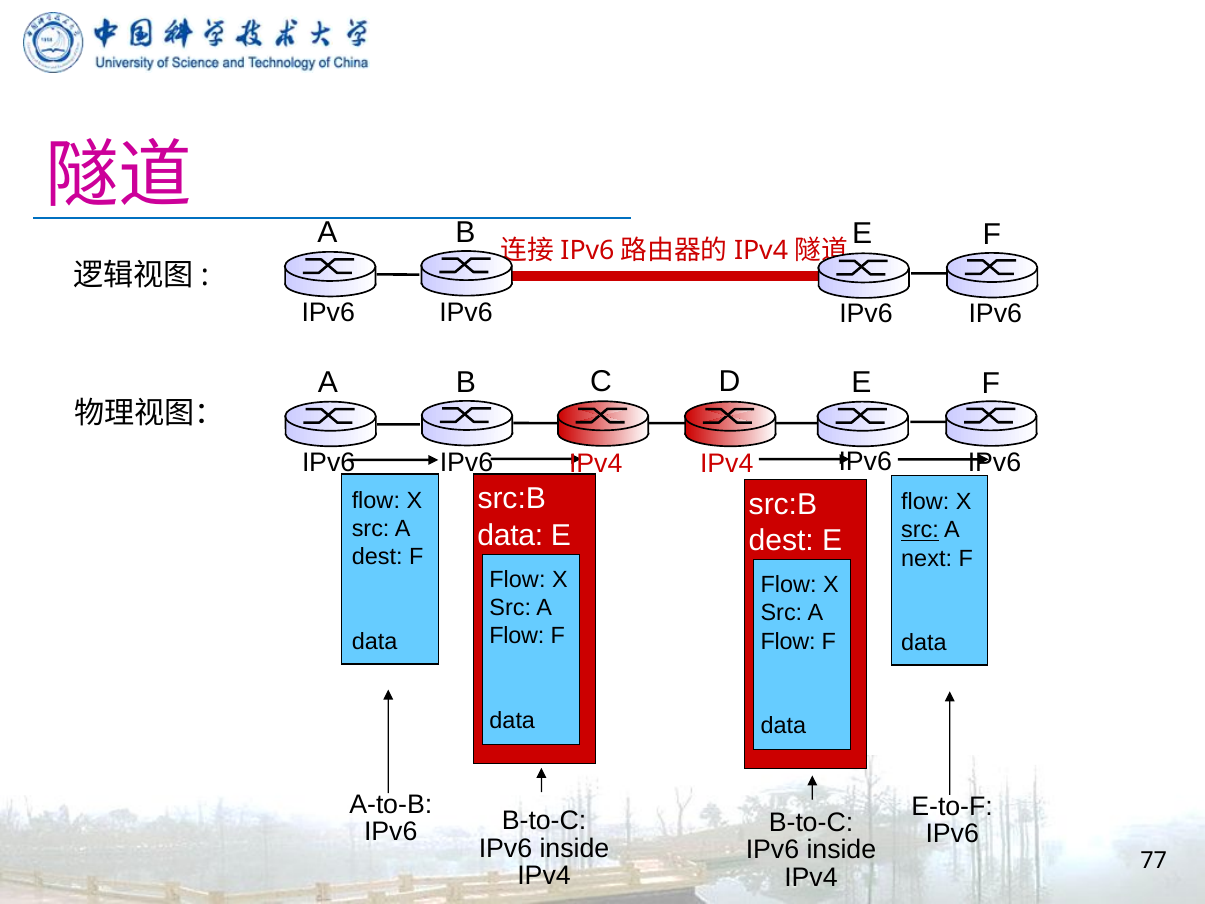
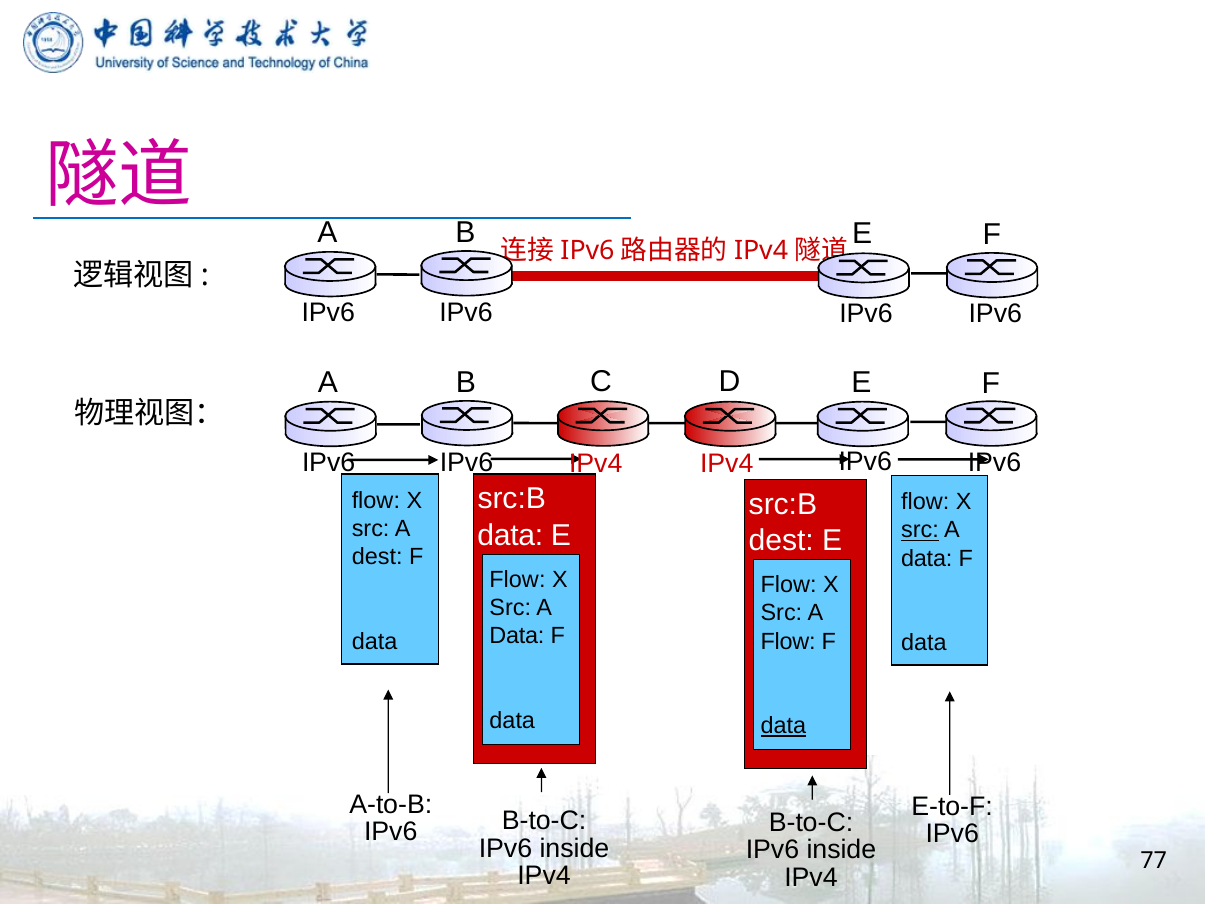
next: next -> data (927, 558)
Flow: Flow -> Data (517, 636)
data underline: none -> present (783, 726)
